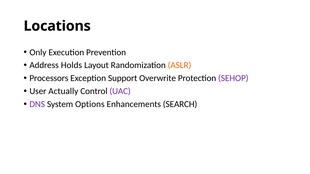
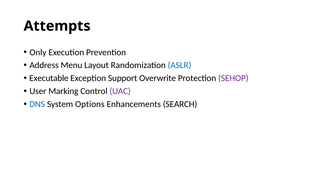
Locations: Locations -> Attempts (57, 26)
Holds: Holds -> Menu (72, 65)
ASLR colour: orange -> blue (180, 65)
Processors: Processors -> Executable (49, 78)
Actually: Actually -> Marking (63, 91)
DNS colour: purple -> blue (37, 104)
